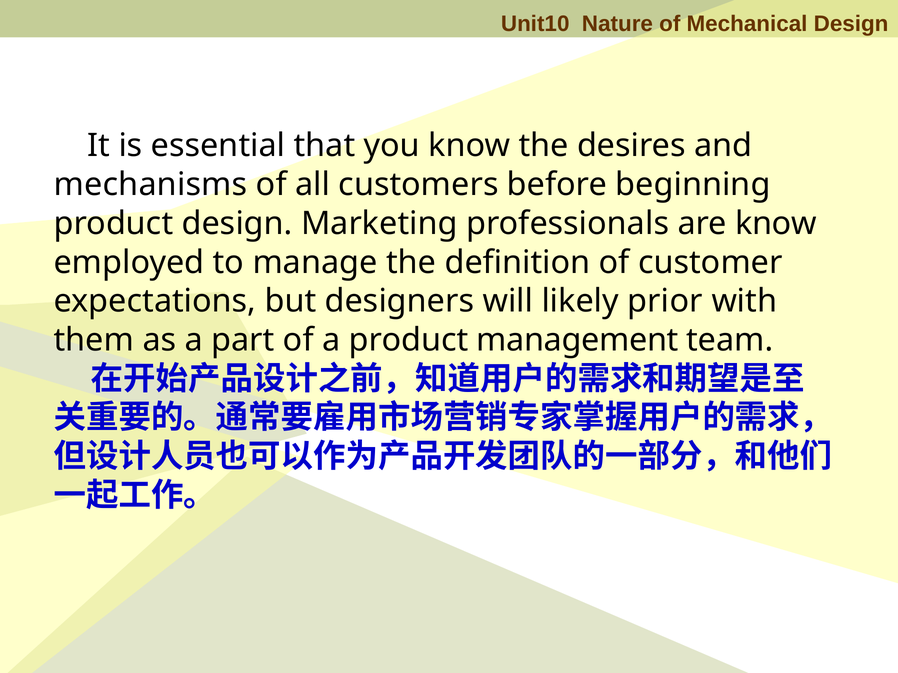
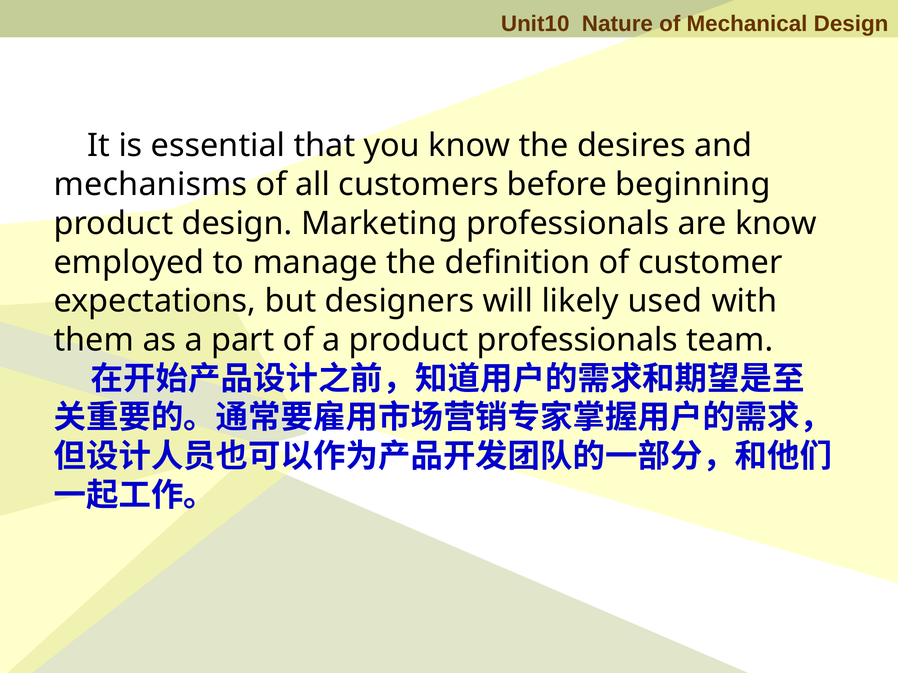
prior: prior -> used (665, 301)
product management: management -> professionals (577, 340)
